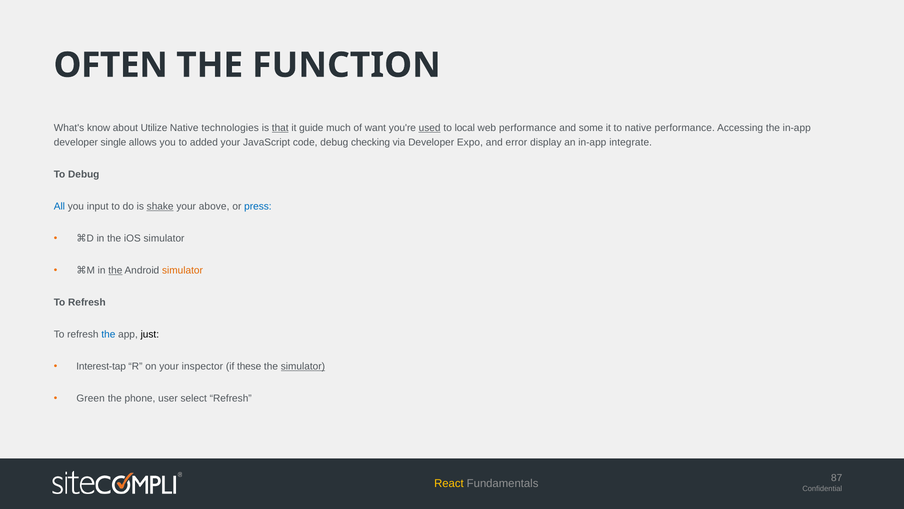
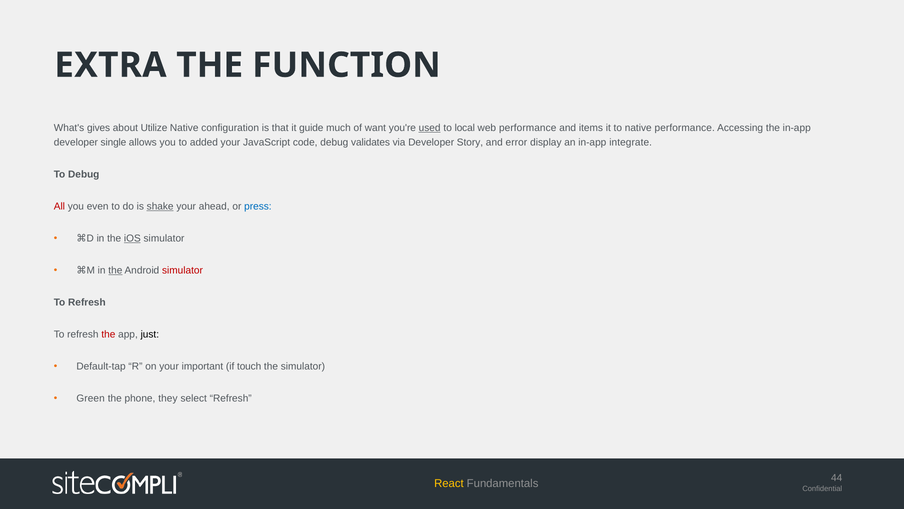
OFTEN: OFTEN -> EXTRA (110, 65)
know: know -> gives (99, 128)
technologies: technologies -> configuration (230, 128)
that underline: present -> none (280, 128)
some: some -> items (591, 128)
checking: checking -> validates (371, 142)
Expo: Expo -> Story (470, 142)
All colour: blue -> red (59, 206)
input: input -> even (98, 206)
above: above -> ahead (214, 206)
iOS underline: none -> present (132, 238)
simulator colour: orange -> red (182, 270)
the colour: blue -> red (108, 334)
Interest-tap: Interest-tap -> Default-tap (101, 366)
inspector: inspector -> important (202, 366)
these: these -> touch (249, 366)
simulator underline: present -> none (303, 366)
user: user -> they (168, 398)
87: 87 -> 44 (837, 477)
